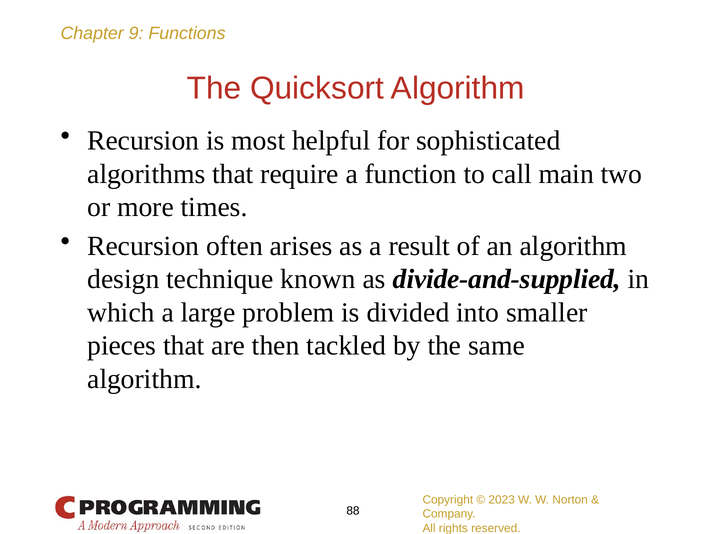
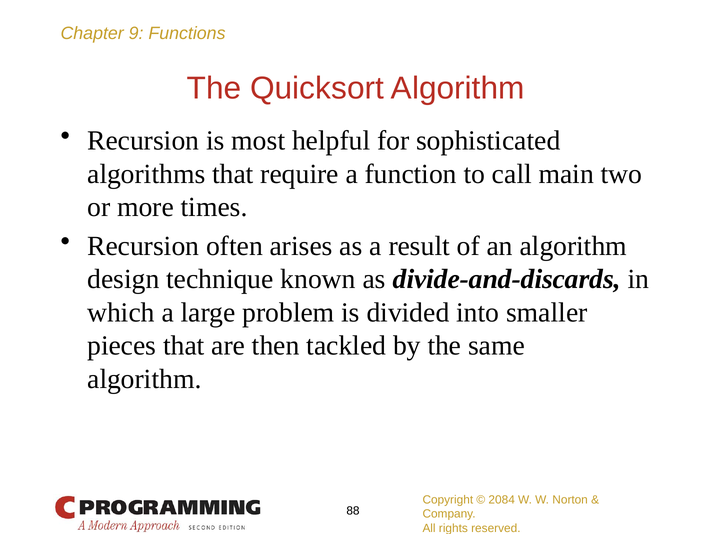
divide-and-supplied: divide-and-supplied -> divide-and-discards (507, 279)
2023: 2023 -> 2084 (502, 500)
